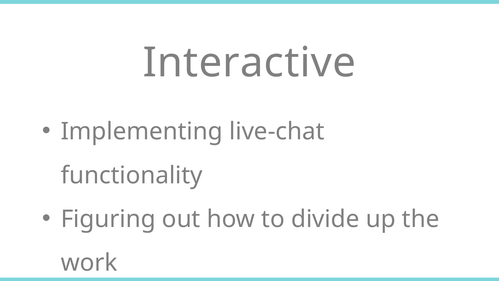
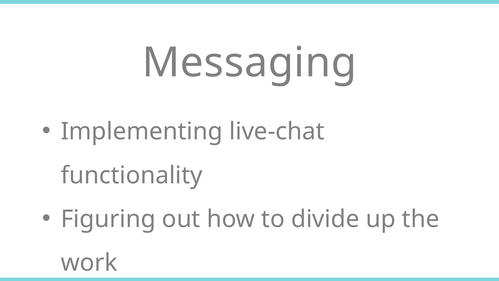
Interactive: Interactive -> Messaging (249, 63)
